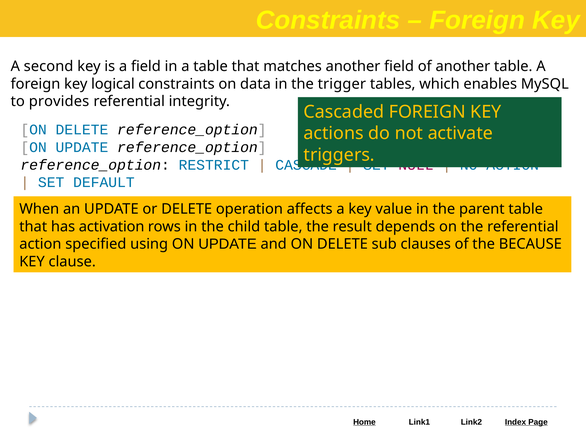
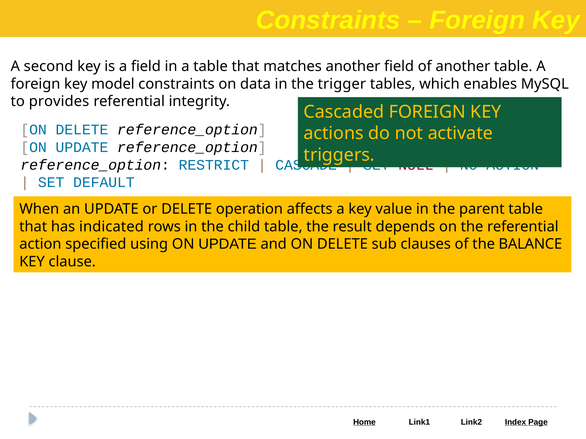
logical: logical -> model (113, 84)
activation: activation -> indicated (111, 227)
BECAUSE: BECAUSE -> BALANCE (530, 244)
